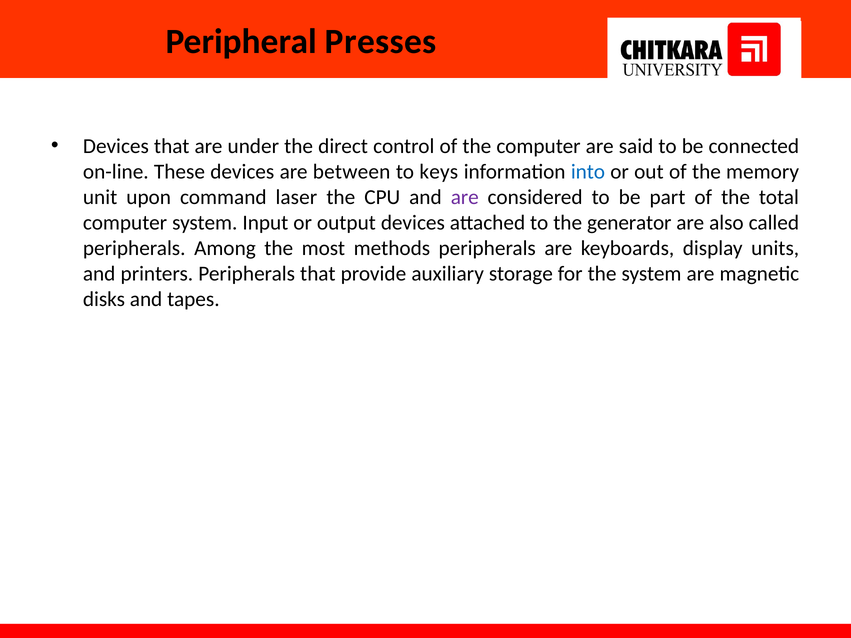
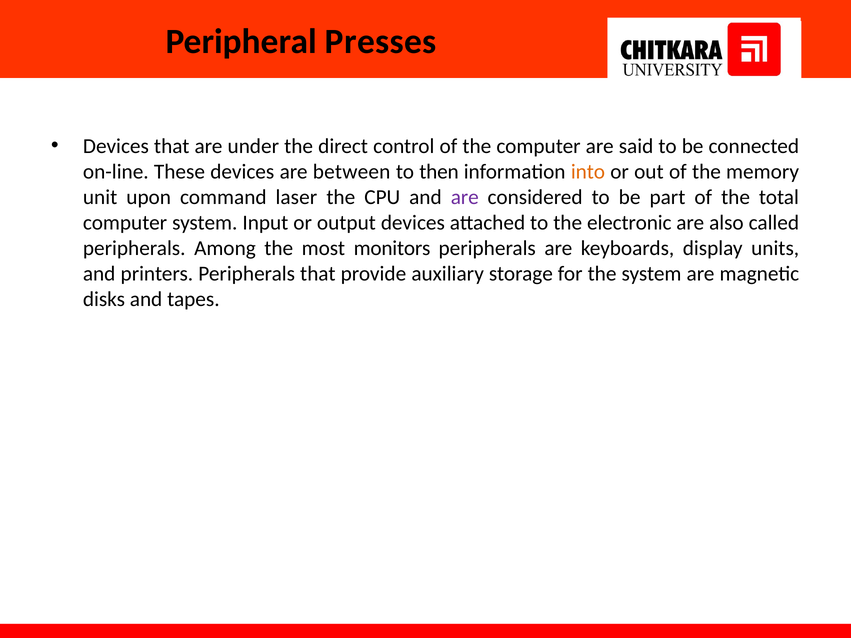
keys: keys -> then (439, 172)
into colour: blue -> orange (588, 172)
generator: generator -> electronic (629, 223)
methods: methods -> monitors (392, 248)
